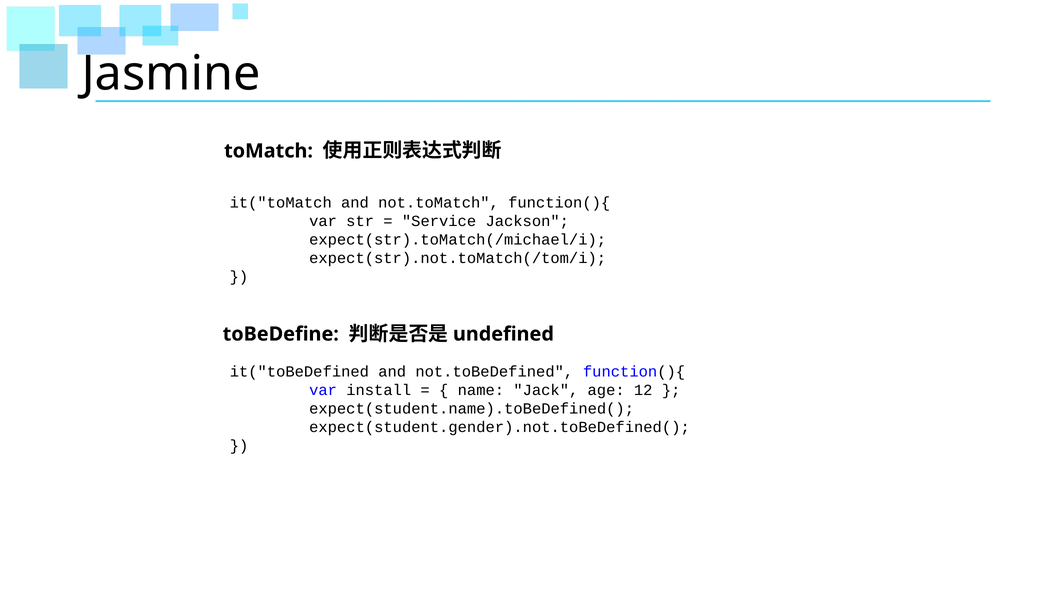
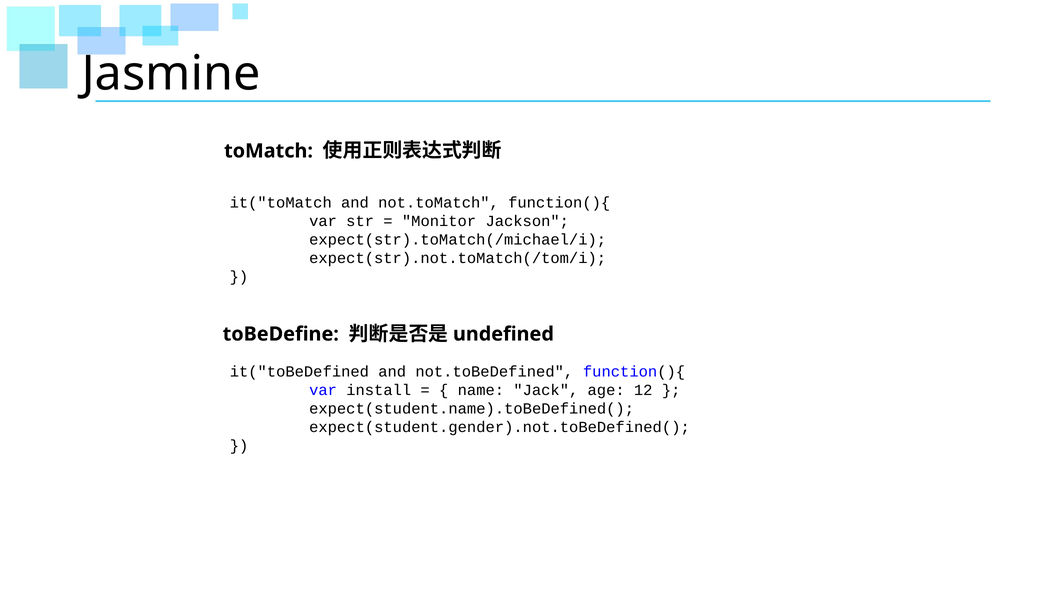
Service: Service -> Monitor (439, 221)
